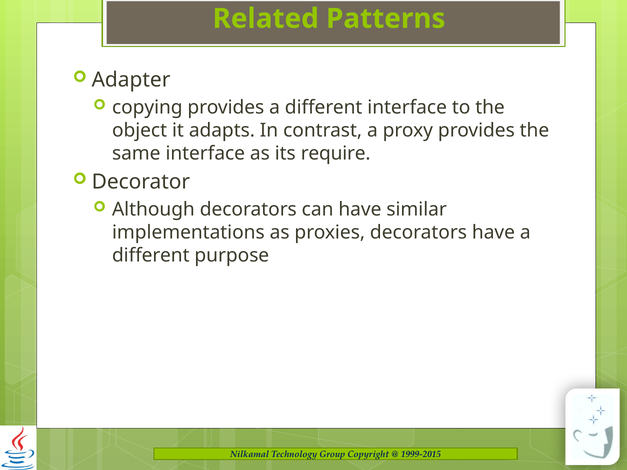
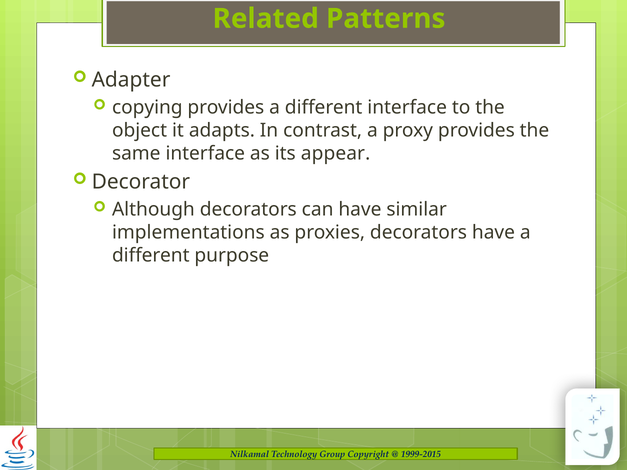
require: require -> appear (336, 154)
